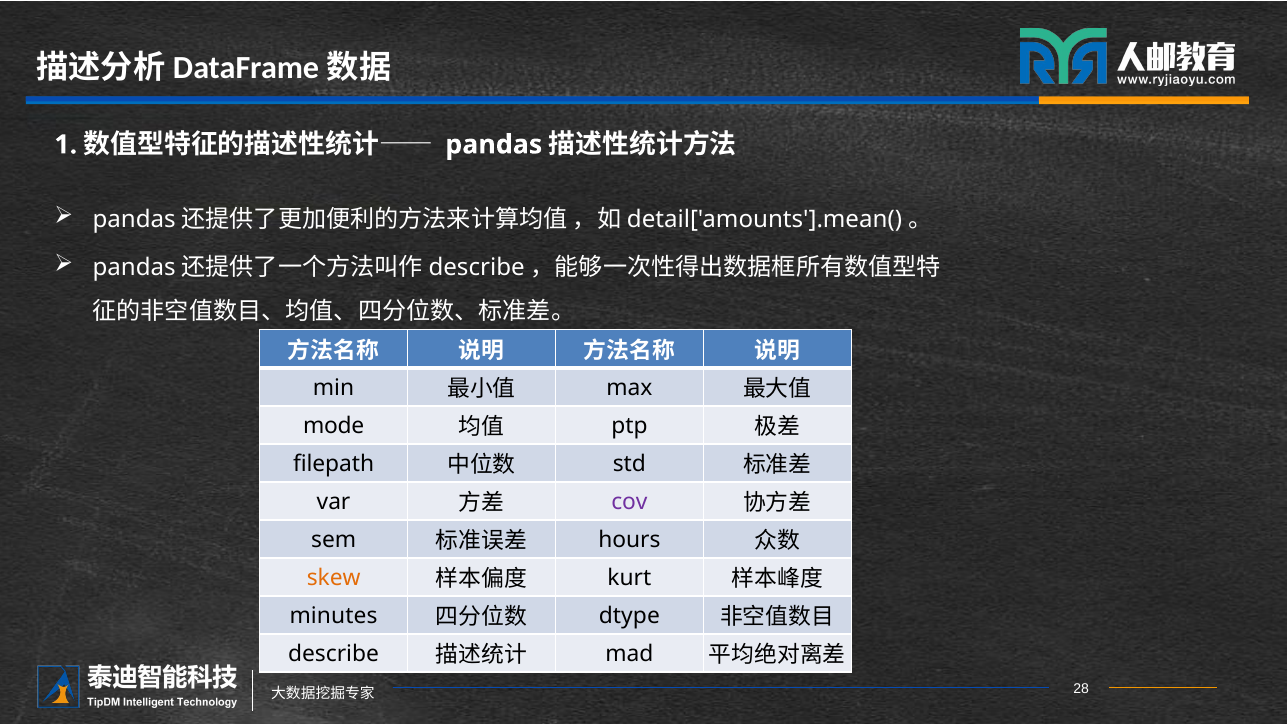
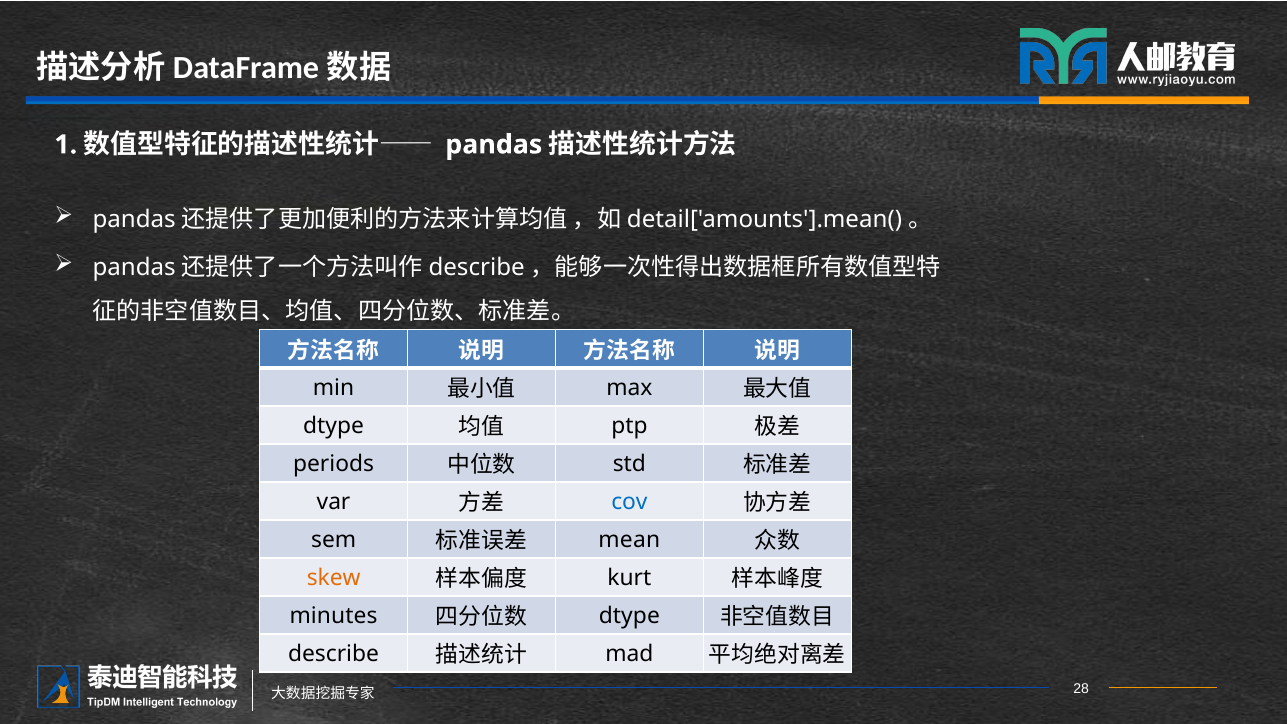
mode: mode -> dtype (334, 426)
filepath: filepath -> periods (334, 464)
cov colour: purple -> blue (629, 502)
hours: hours -> mean (629, 540)
